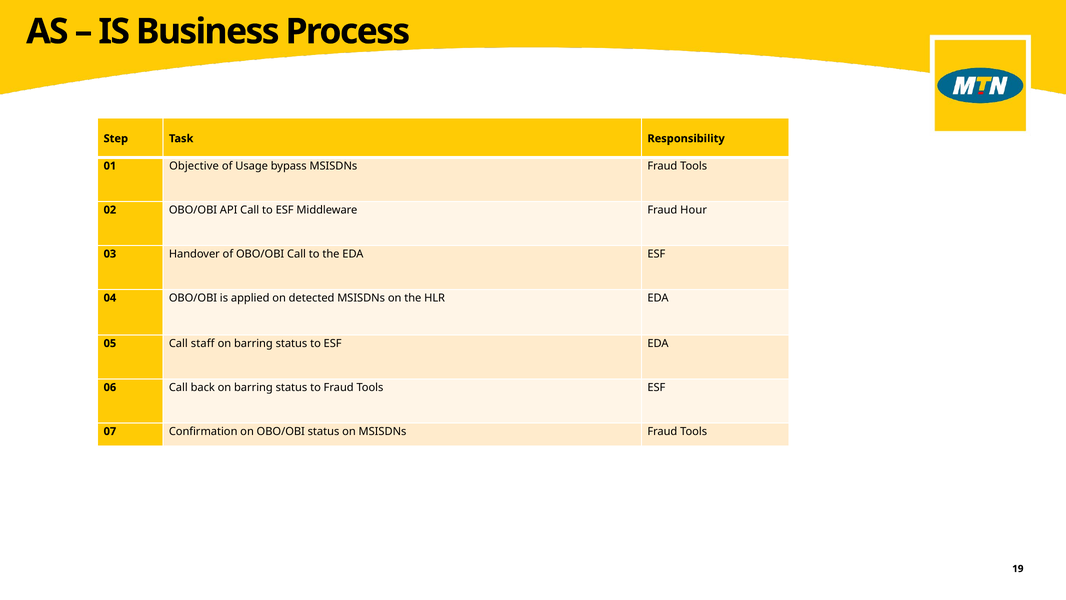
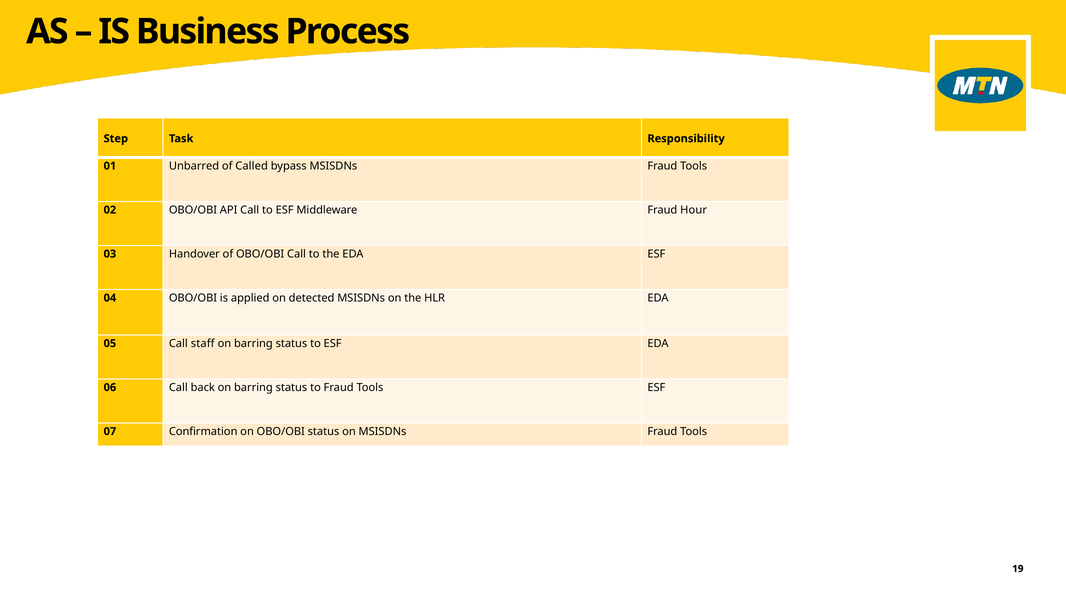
Objective: Objective -> Unbarred (194, 166)
Usage: Usage -> Called (252, 166)
